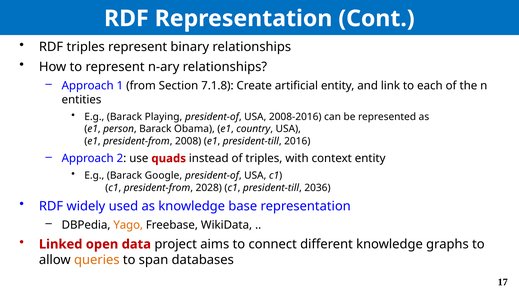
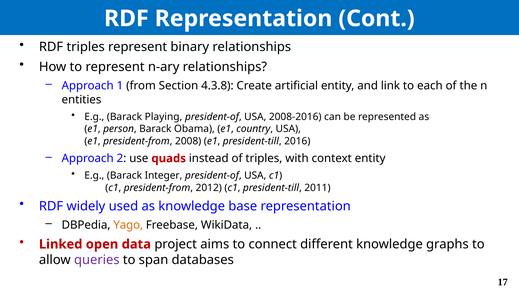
7.1.8: 7.1.8 -> 4.3.8 (217, 86)
Google: Google -> Integer (164, 176)
2028: 2028 -> 2012 (209, 188)
2036: 2036 -> 2011 (317, 188)
queries colour: orange -> purple (97, 260)
